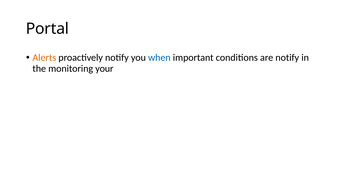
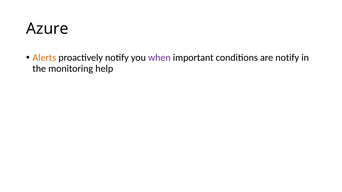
Portal: Portal -> Azure (47, 29)
when colour: blue -> purple (159, 58)
your: your -> help (104, 69)
